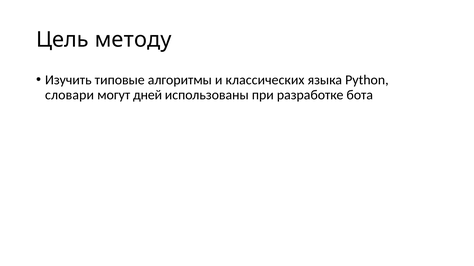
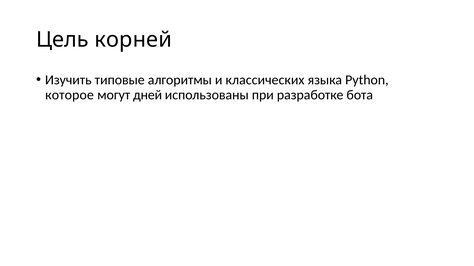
методу: методу -> корней (133, 40)
словари: словари -> которое (70, 95)
